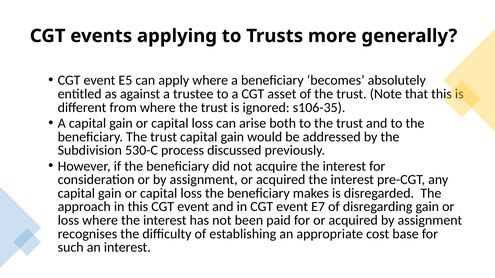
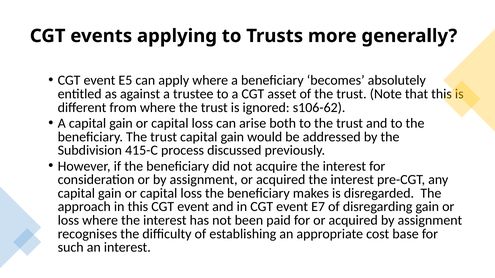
s106-35: s106-35 -> s106-62 (319, 108)
530-C: 530-C -> 415-C (142, 151)
